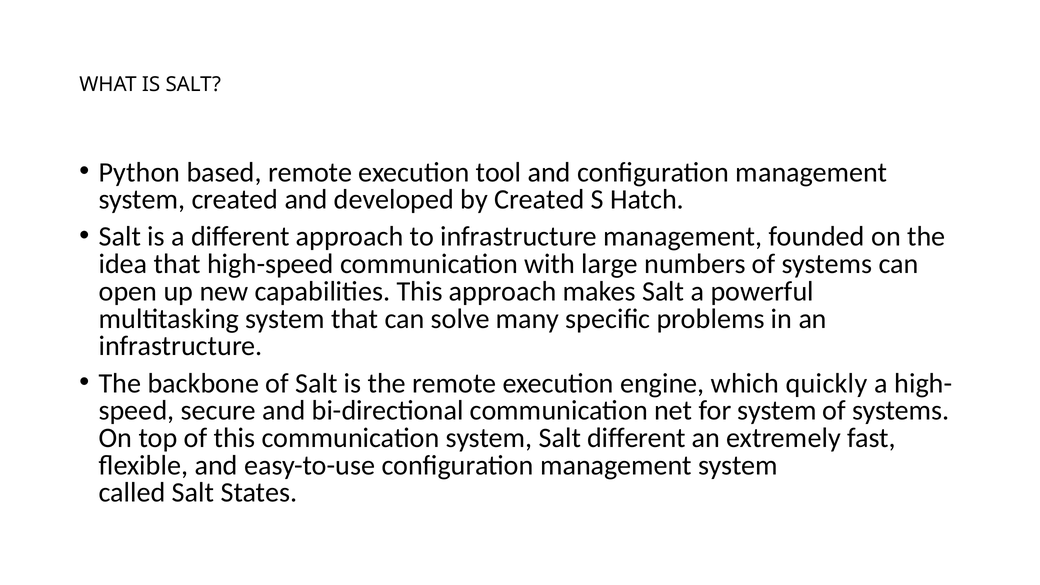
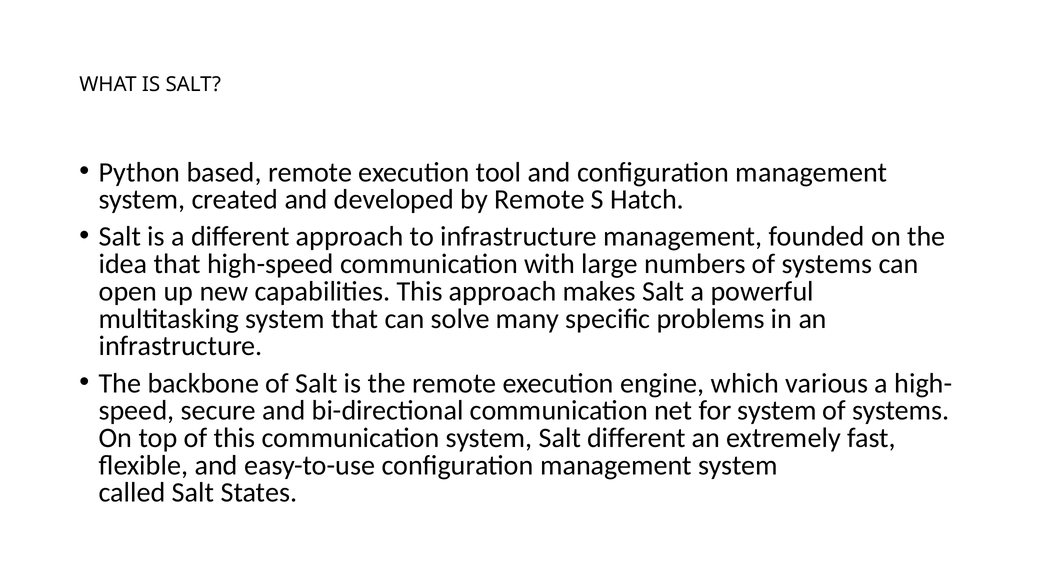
by Created: Created -> Remote (539, 200)
quickly: quickly -> various (827, 383)
